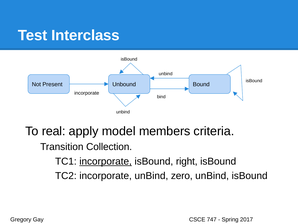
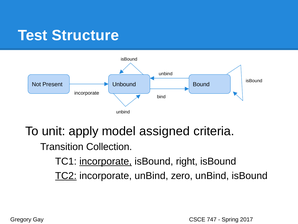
Interclass: Interclass -> Structure (85, 35)
real: real -> unit (54, 131)
members: members -> assigned (165, 131)
TC2 underline: none -> present (66, 175)
